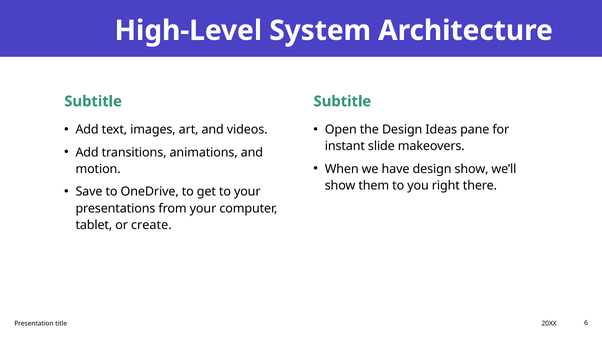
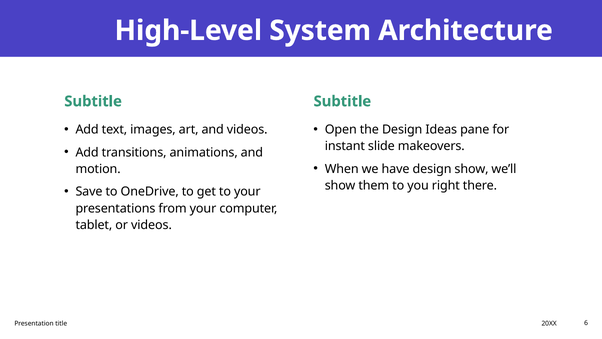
or create: create -> videos (151, 225)
